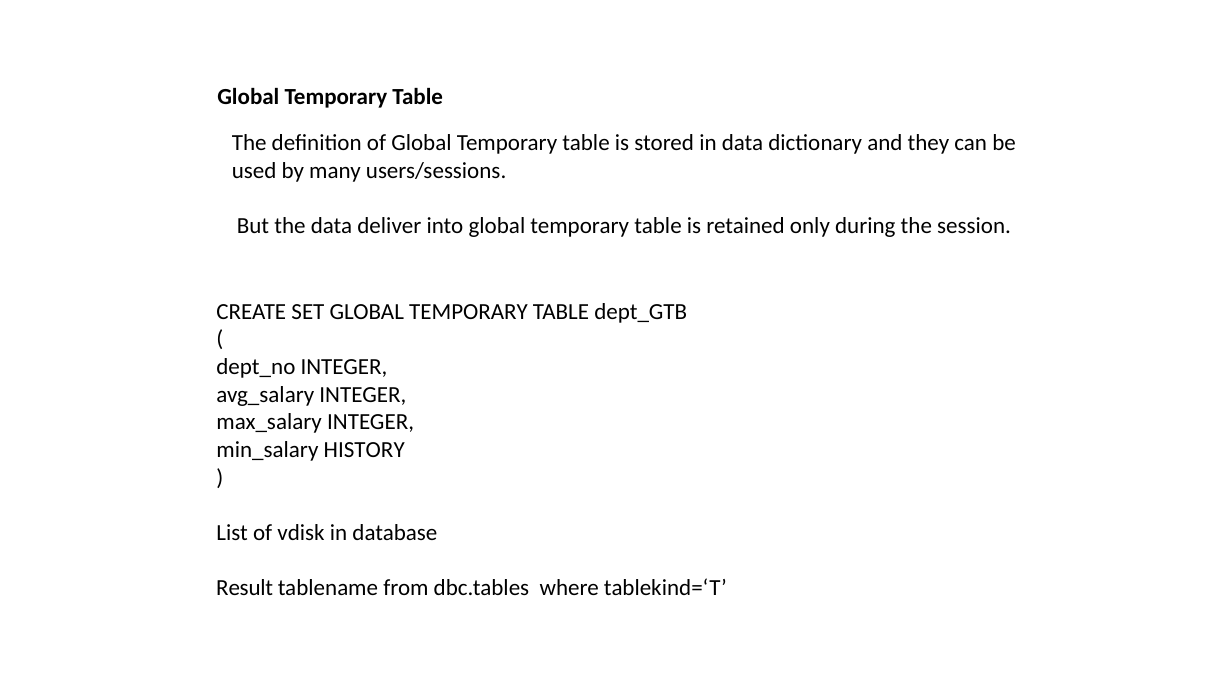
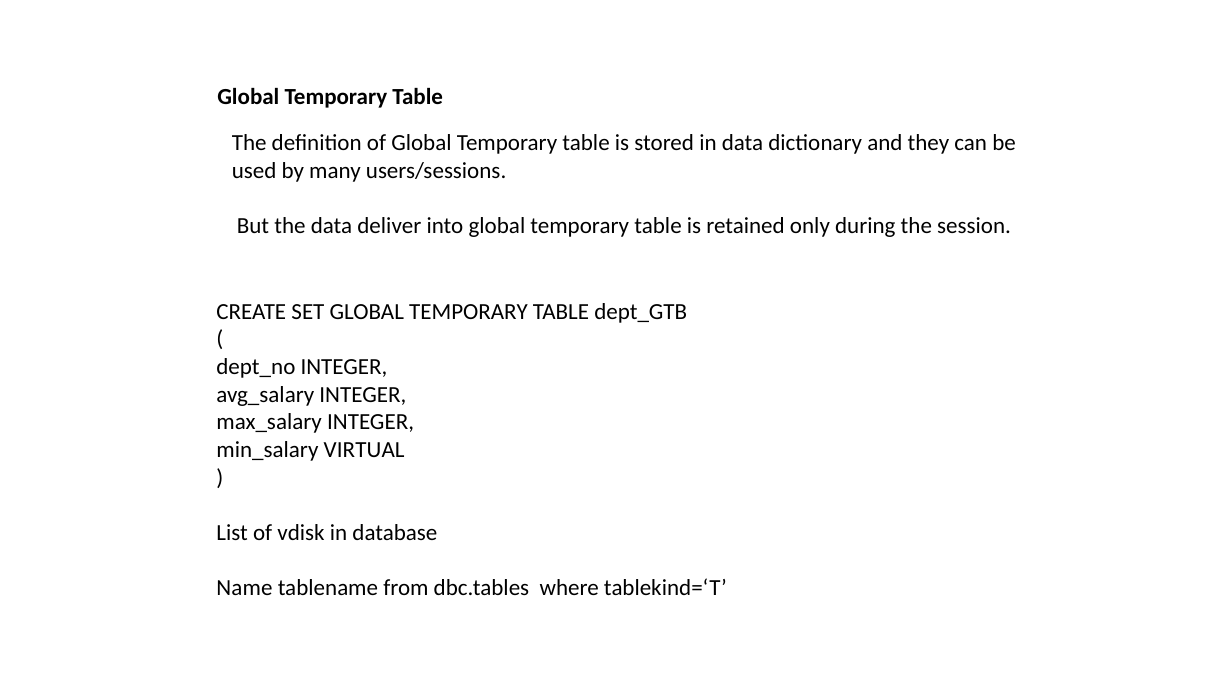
HISTORY: HISTORY -> VIRTUAL (364, 450)
Result: Result -> Name (245, 588)
